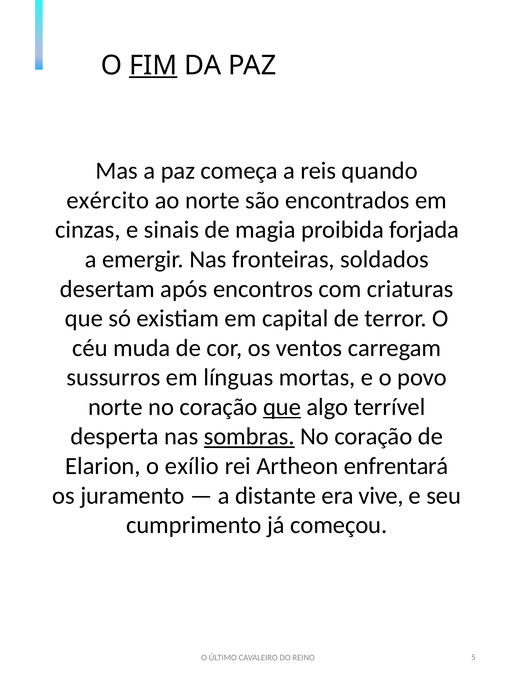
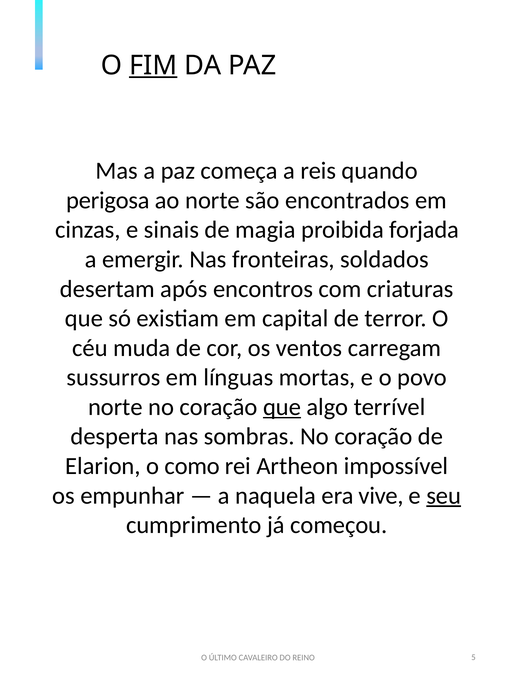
exército: exército -> perigosa (108, 200)
sombras underline: present -> none (249, 436)
exílio: exílio -> como (192, 465)
enfrentará: enfrentará -> impossível (396, 465)
juramento: juramento -> empunhar (132, 495)
distante: distante -> naquela (275, 495)
seu underline: none -> present (444, 495)
